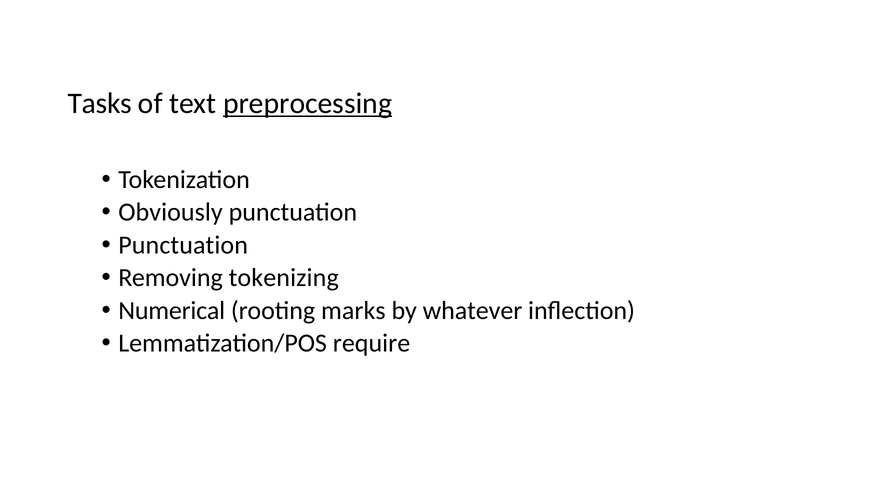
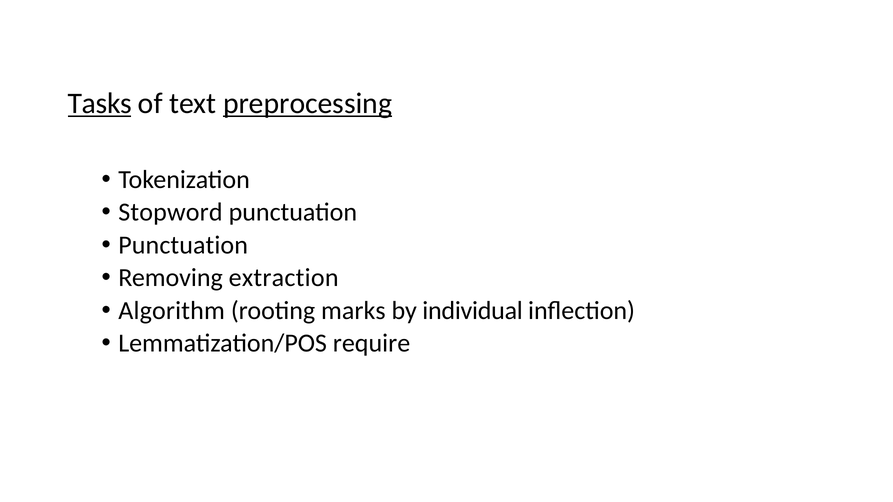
Tasks underline: none -> present (100, 104)
Obviously: Obviously -> Stopword (170, 213)
tokenizing: tokenizing -> extraction (284, 278)
Numerical: Numerical -> Algorithm (172, 311)
whatever: whatever -> individual (473, 311)
